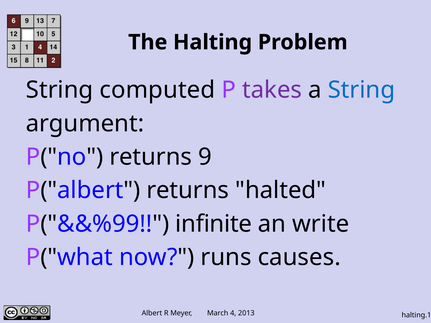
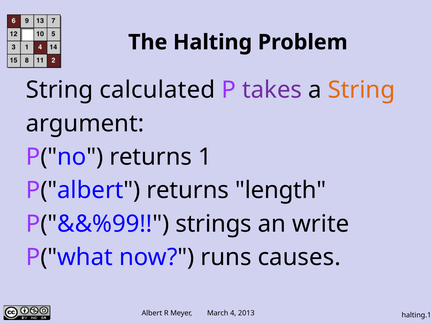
computed: computed -> calculated (157, 90)
String colour: blue -> orange (361, 90)
9: 9 -> 1 (205, 157)
halted: halted -> length (281, 191)
infinite: infinite -> strings (214, 224)
